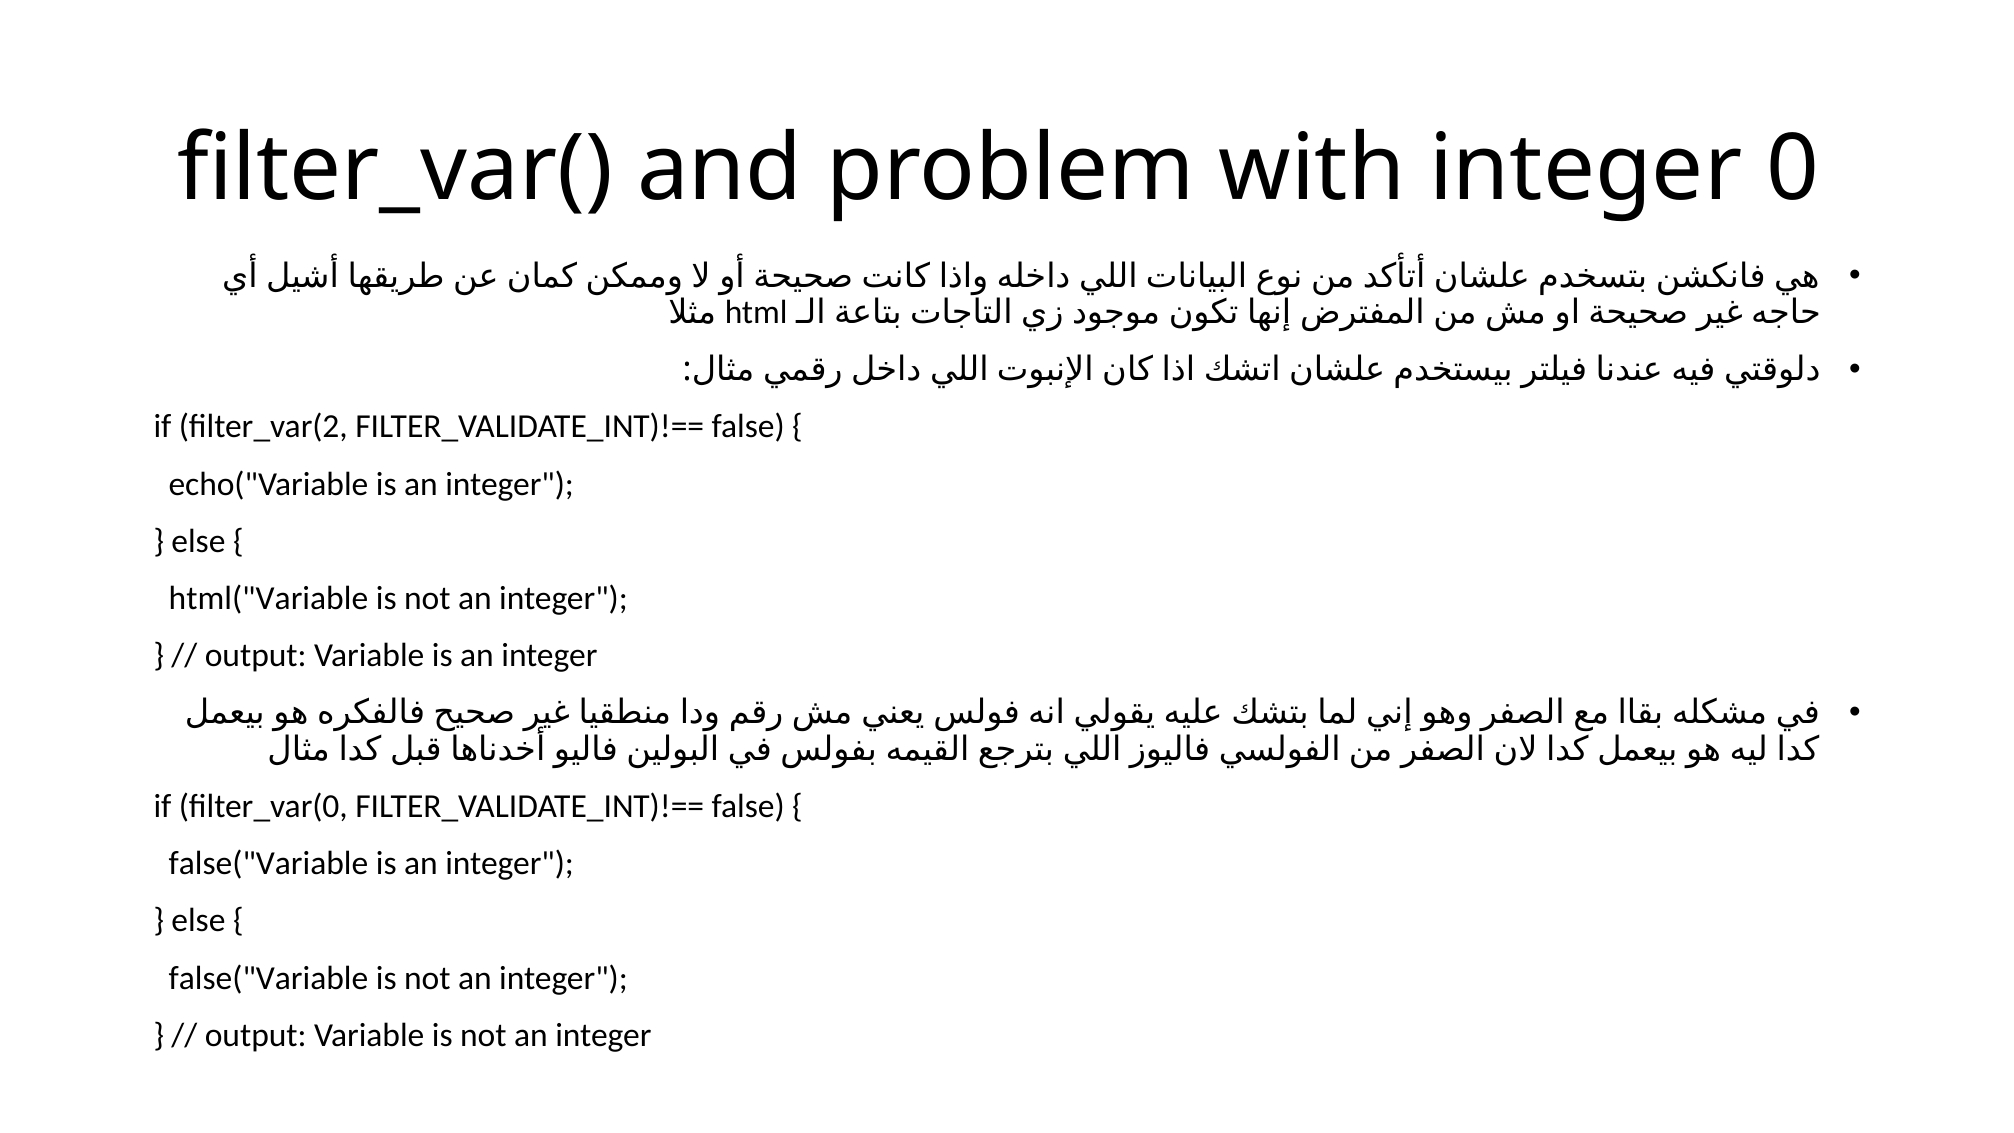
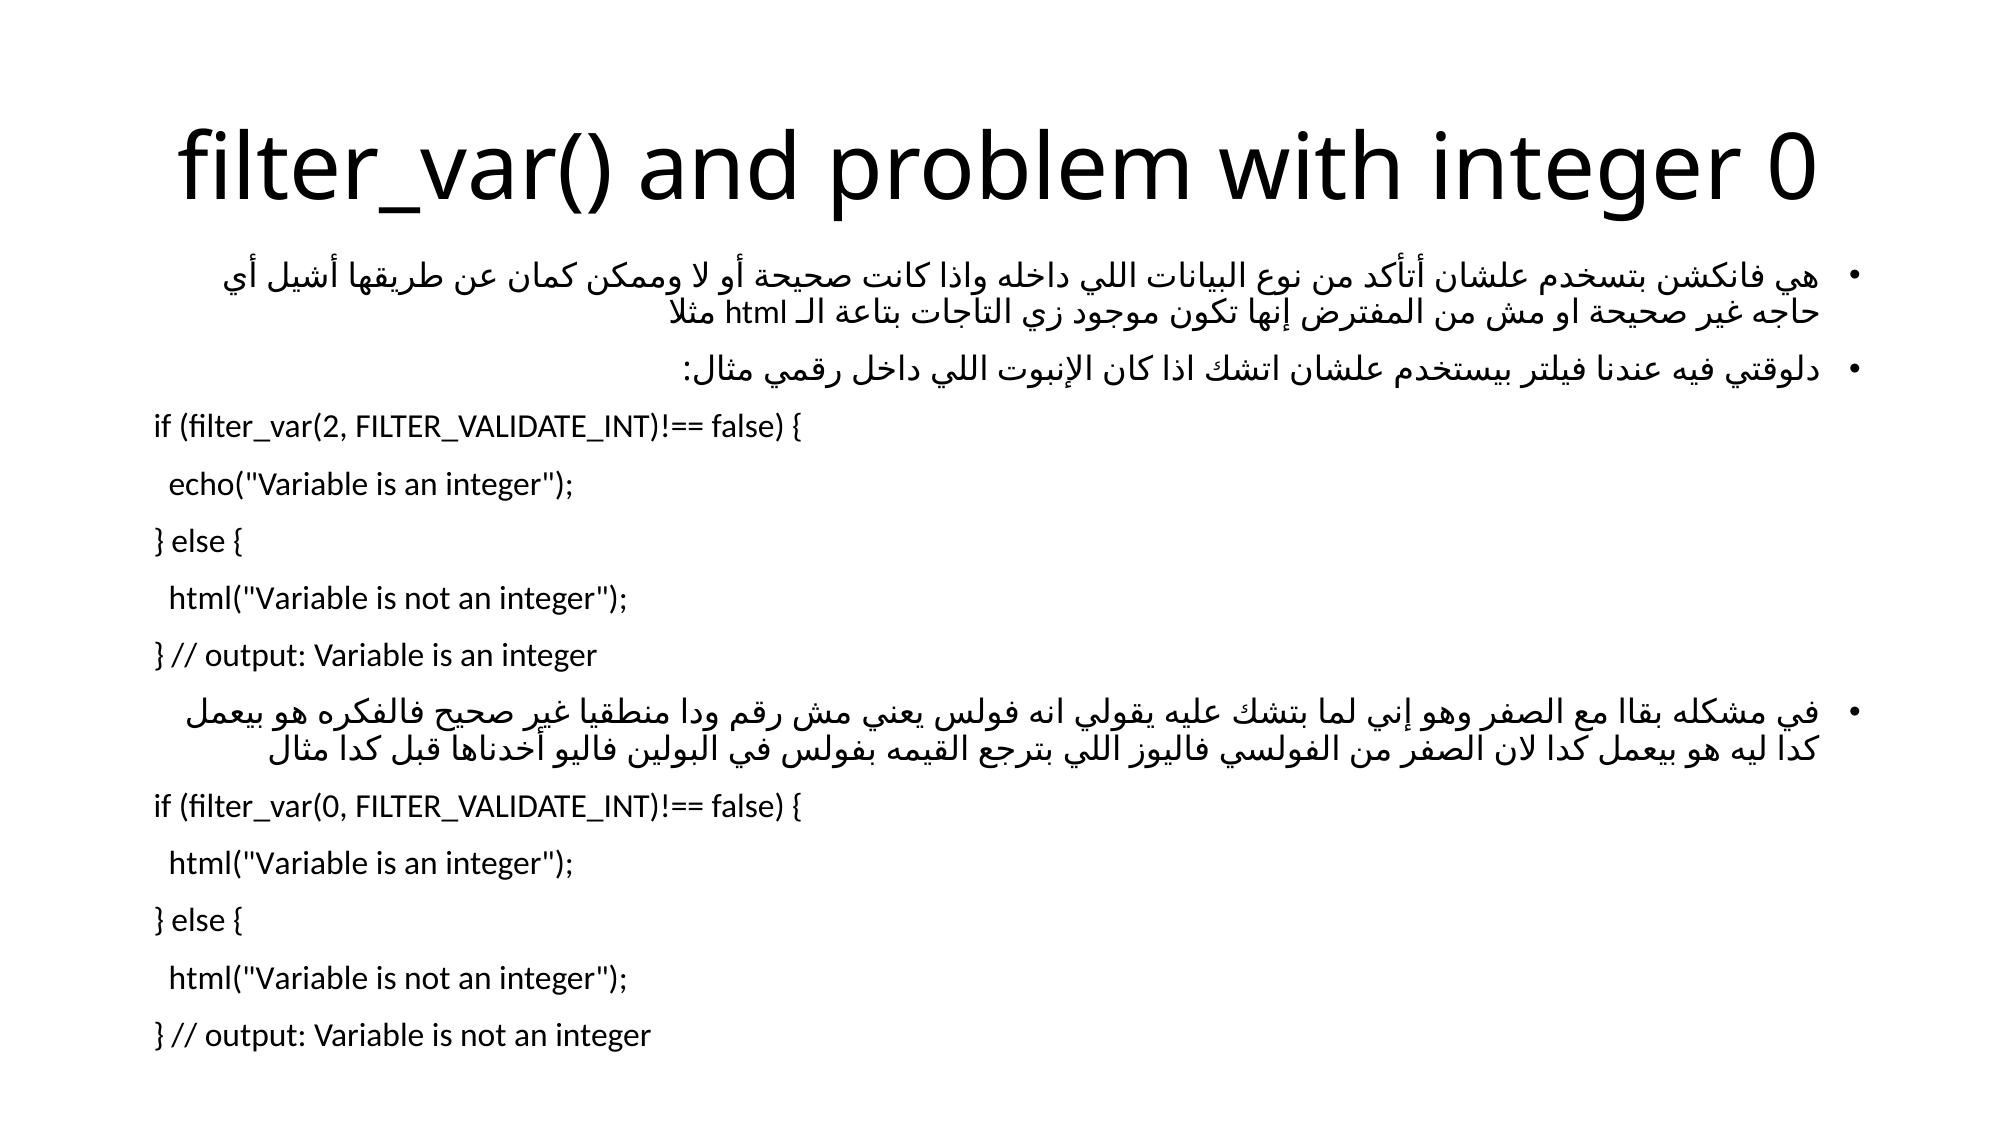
false("Variable: false("Variable -> html("Variable (268, 863)
false("Variable: false("Variable -> html("Variable (268, 978)
